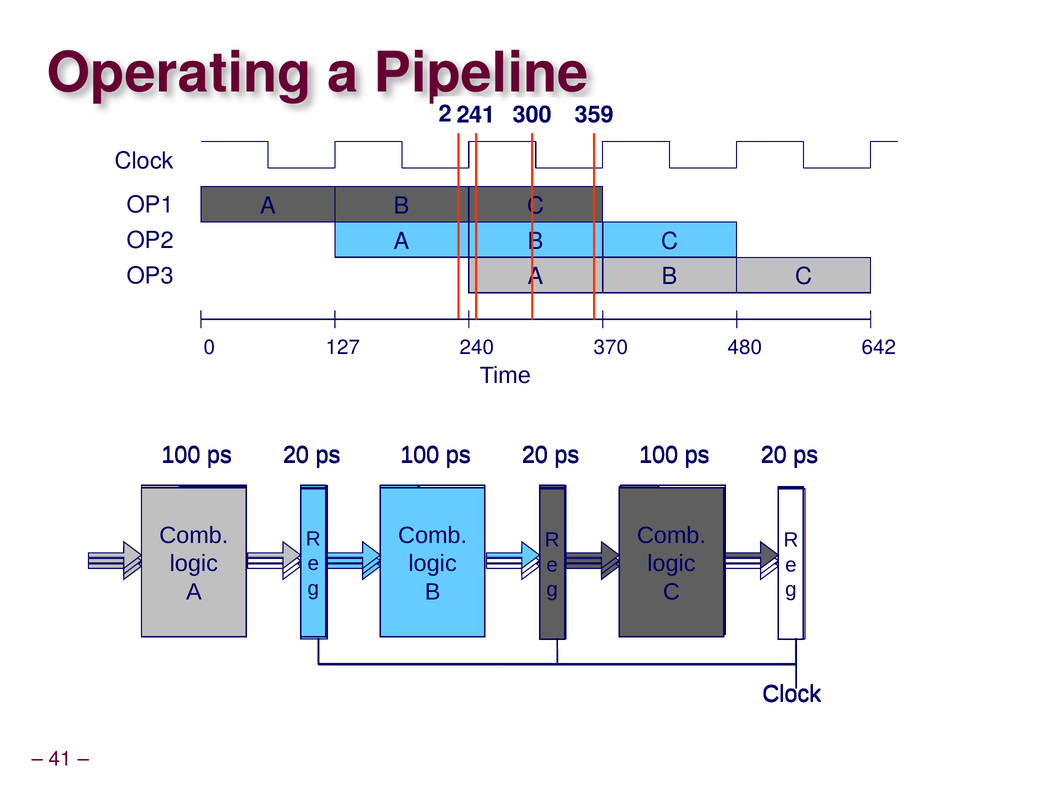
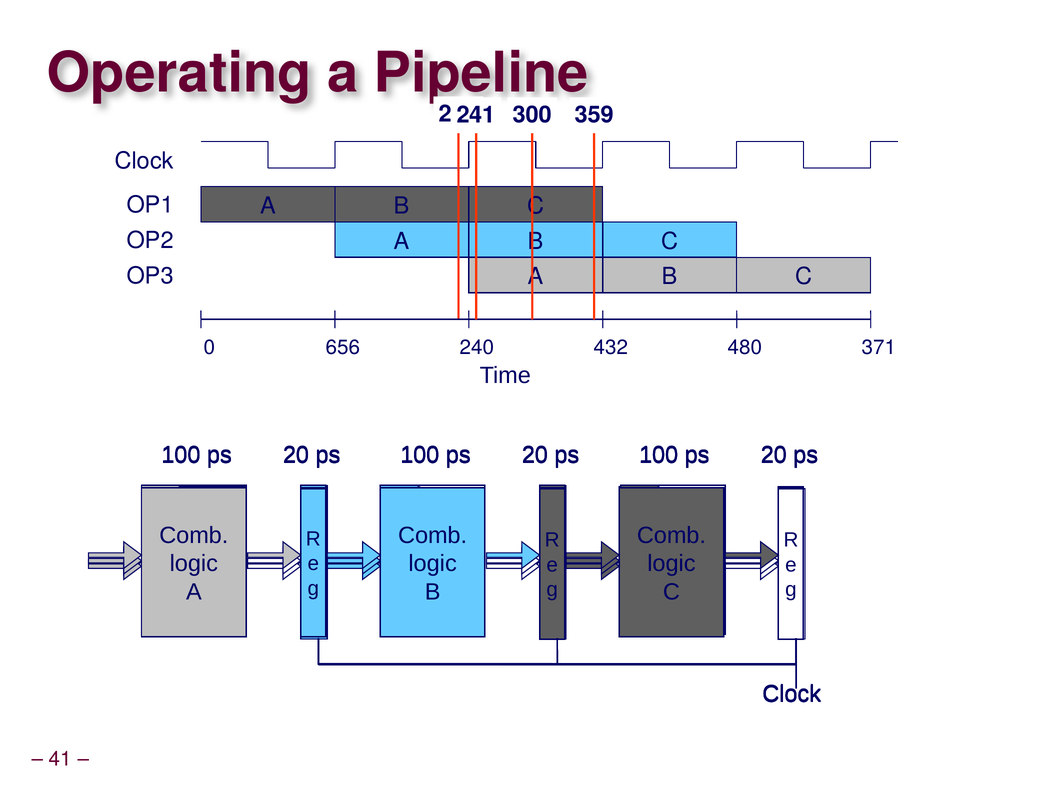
127: 127 -> 656 (343, 347)
370: 370 -> 432 (611, 347)
642: 642 -> 371 (879, 347)
